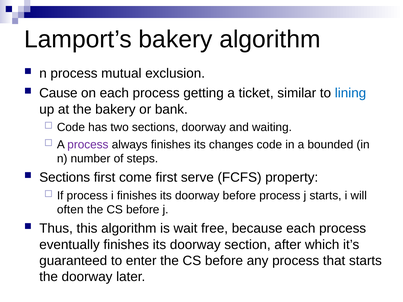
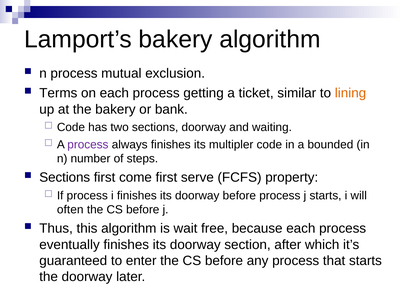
Cause: Cause -> Terms (58, 93)
lining colour: blue -> orange (351, 93)
changes: changes -> multipler (231, 145)
